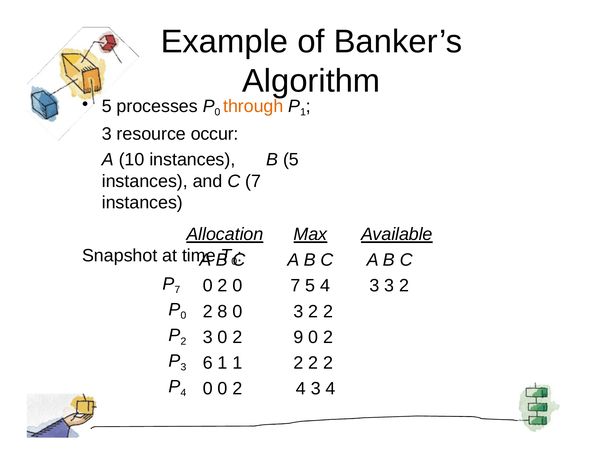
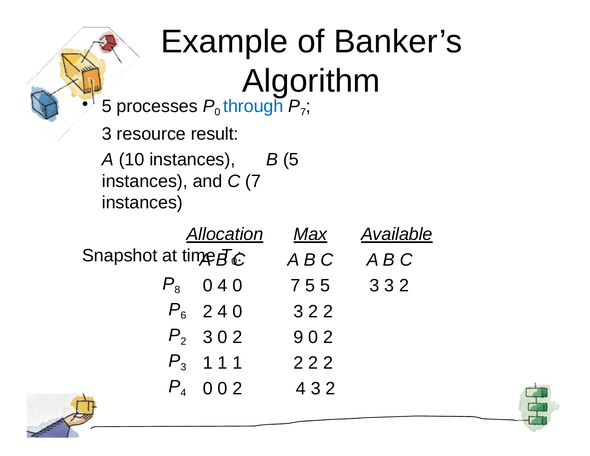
through colour: orange -> blue (253, 106)
1: 1 -> 7 (303, 112)
occur: occur -> result (215, 134)
7: 7 -> 8 (177, 290)
2: 2 -> 4 (223, 286)
5 4: 4 -> 5 (325, 286)
0: 0 -> 6 (183, 315)
8: 8 -> 4 (223, 311)
3 6: 6 -> 1 (208, 363)
4 3 4: 4 -> 2 (331, 389)
